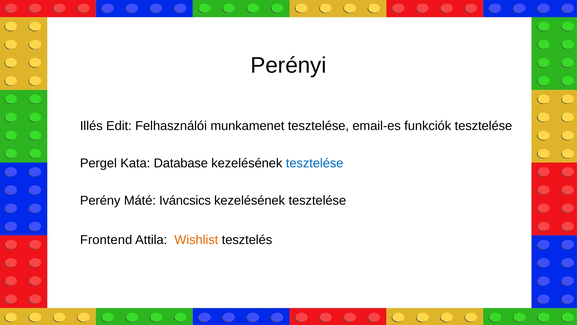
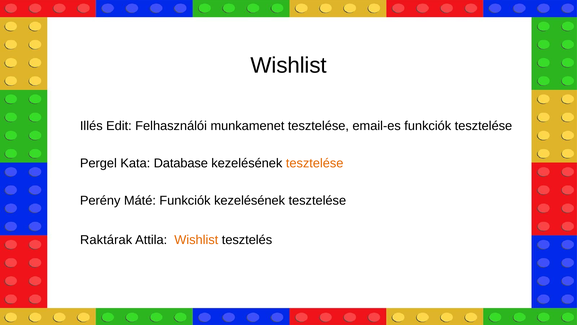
Perényi: Perényi -> Wishlist (289, 65)
tesztelése colour: blue -> orange (315, 163)
Máté Iváncsics: Iváncsics -> Funkciók (185, 200)
Frontend: Frontend -> Raktárak (106, 239)
